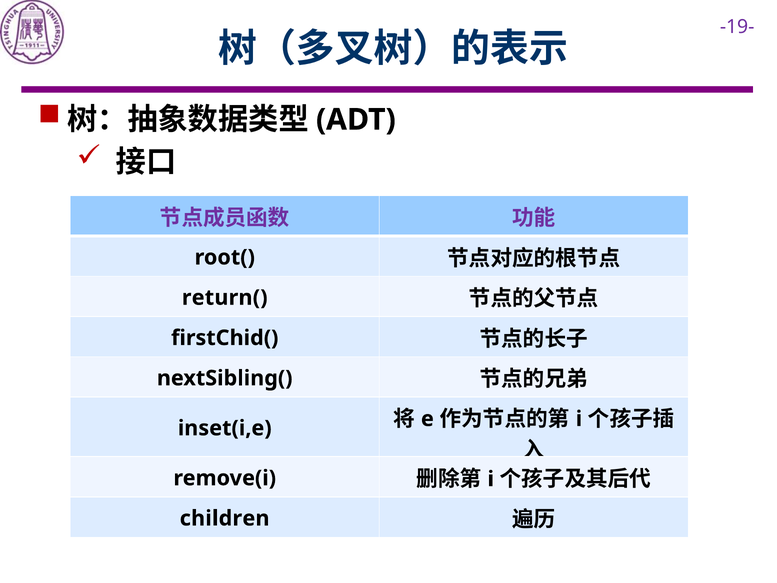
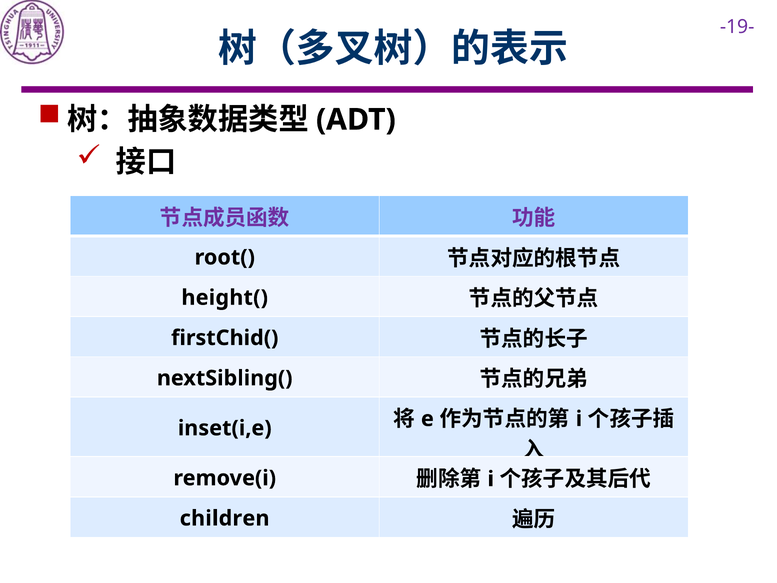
return(: return( -> height( (225, 298)
